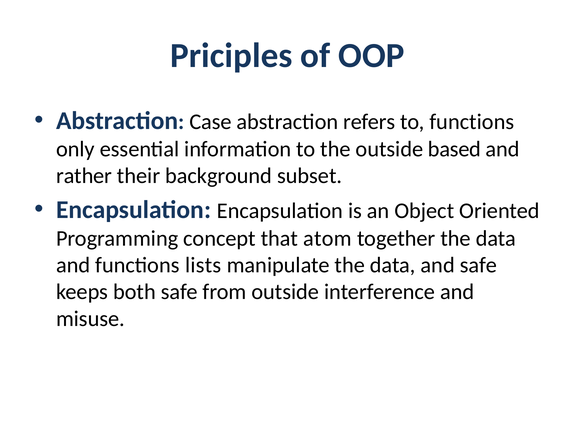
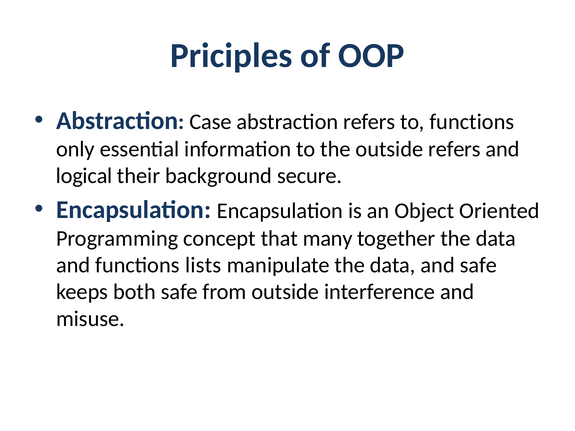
outside based: based -> refers (454, 149)
rather: rather -> logical (84, 176)
subset: subset -> secure (310, 176)
atom: atom -> many (328, 239)
